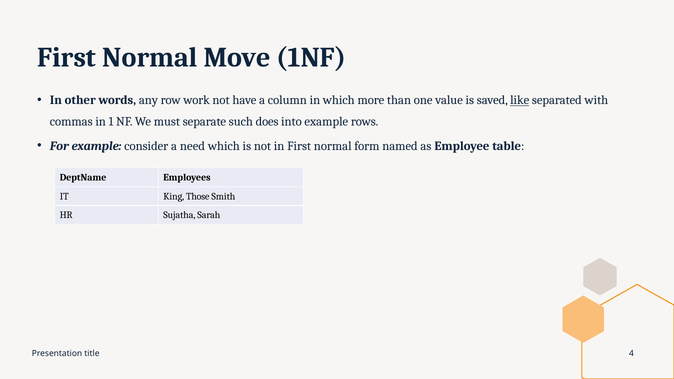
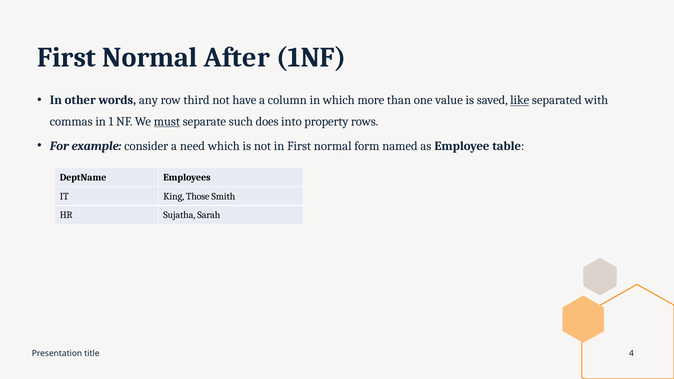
Move: Move -> After (237, 57)
work: work -> third (197, 100)
must underline: none -> present (167, 121)
into example: example -> property (326, 121)
